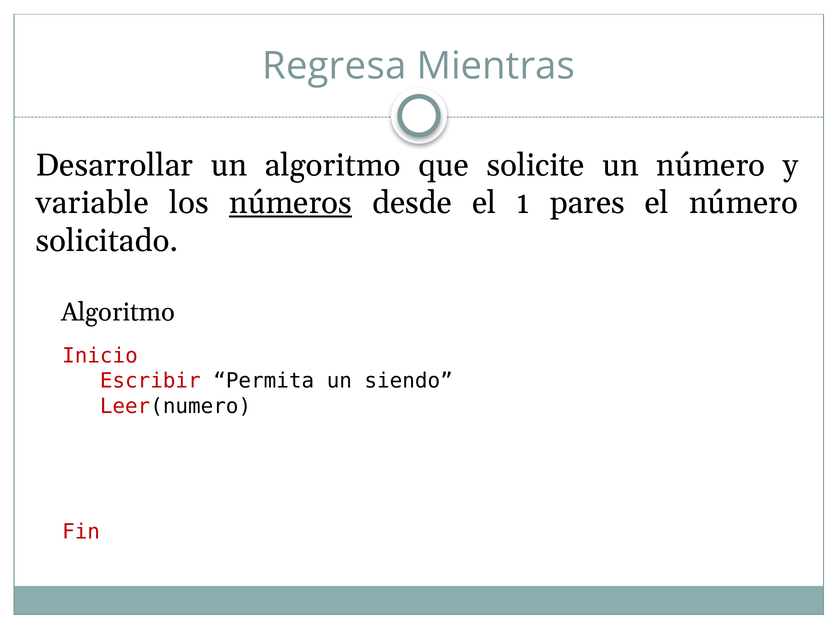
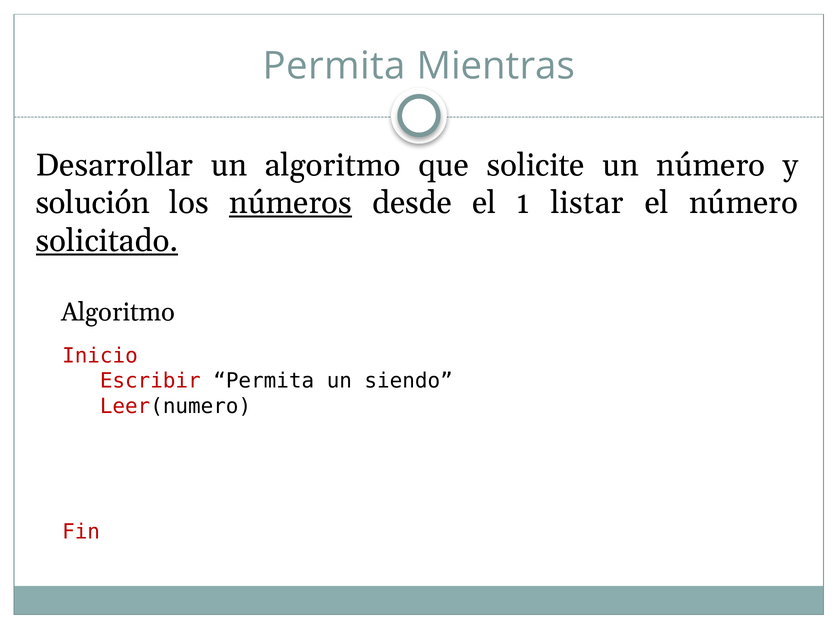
Regresa: Regresa -> Permita (334, 66)
variable: variable -> solución (93, 203)
pares: pares -> listar (587, 203)
solicitado underline: none -> present (107, 241)
